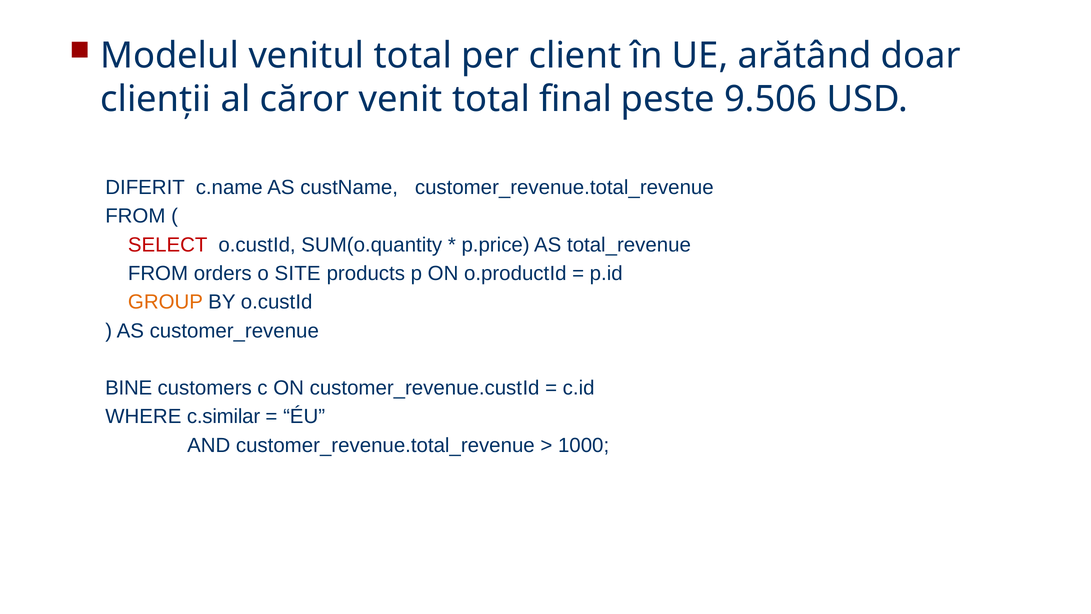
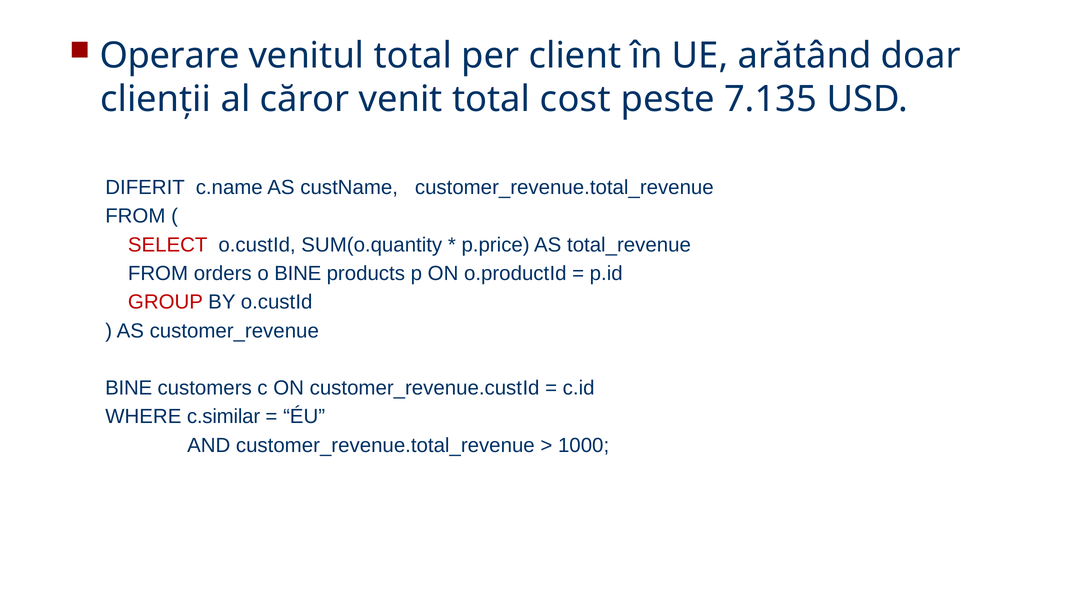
Modelul: Modelul -> Operare (170, 56)
final: final -> cost (575, 99)
9.506: 9.506 -> 7.135 (771, 99)
o SITE: SITE -> BINE (298, 273)
GROUP colour: orange -> red (165, 302)
